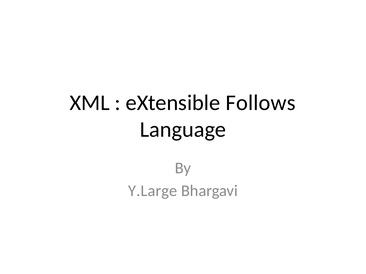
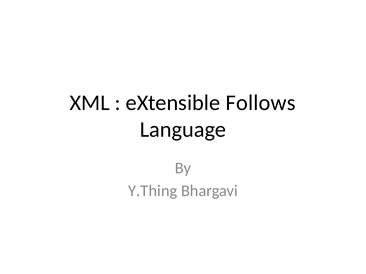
Y.Large: Y.Large -> Y.Thing (153, 191)
